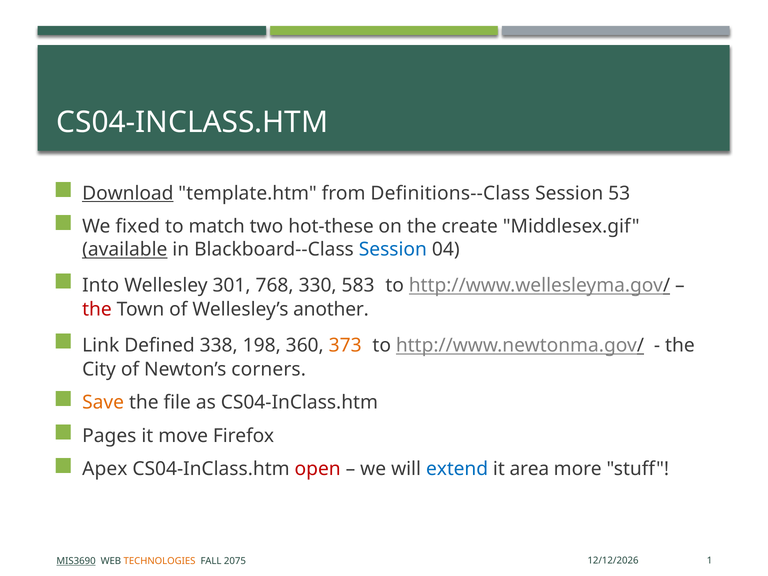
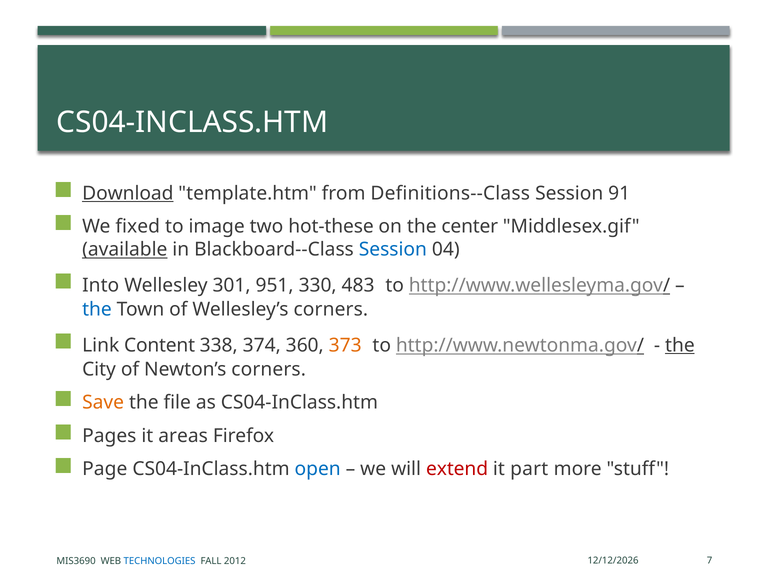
53: 53 -> 91 (619, 193)
match: match -> image (217, 227)
create: create -> center (470, 227)
768: 768 -> 951 (275, 285)
583: 583 -> 483 (358, 285)
the colour: red -> blue (97, 309)
Wellesley’s another: another -> corners (331, 309)
Defined: Defined -> Content (160, 345)
198: 198 -> 374 (262, 345)
the underline: none -> present (680, 345)
move: move -> areas (183, 436)
Apex: Apex -> Page (105, 469)
open colour: red -> blue (318, 469)
extend colour: blue -> red (457, 469)
area: area -> part (529, 469)
1: 1 -> 7 (710, 561)
MIS3690 underline: present -> none (76, 561)
TECHNOLOGIES colour: orange -> blue (160, 561)
2075: 2075 -> 2012 (235, 561)
